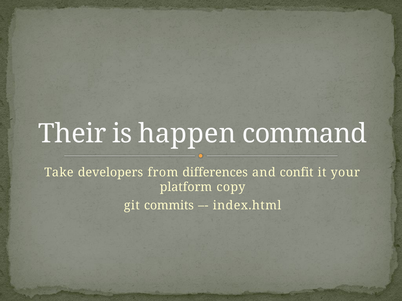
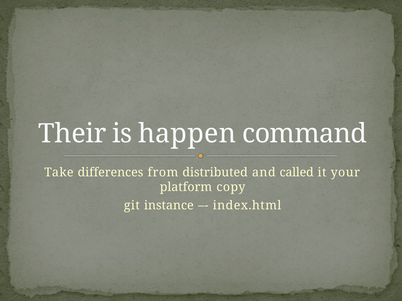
developers: developers -> differences (111, 173)
differences: differences -> distributed (215, 173)
confit: confit -> called (297, 173)
commits: commits -> instance (169, 206)
